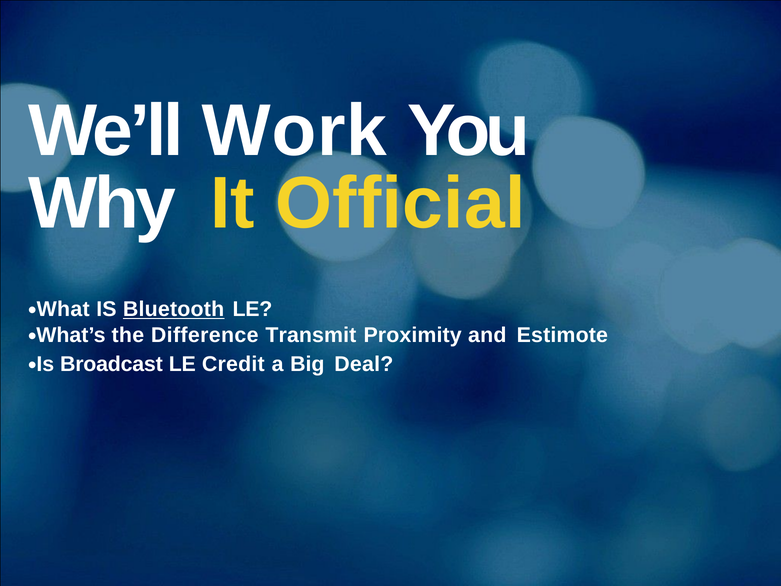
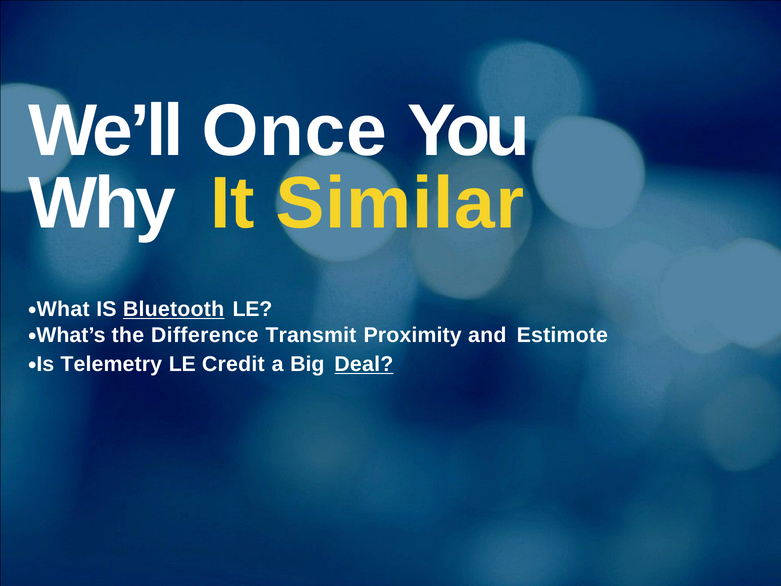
Work: Work -> Once (294, 131)
Official: Official -> Similar (400, 203)
Broadcast: Broadcast -> Telemetry (111, 364)
Deal underline: none -> present (364, 364)
